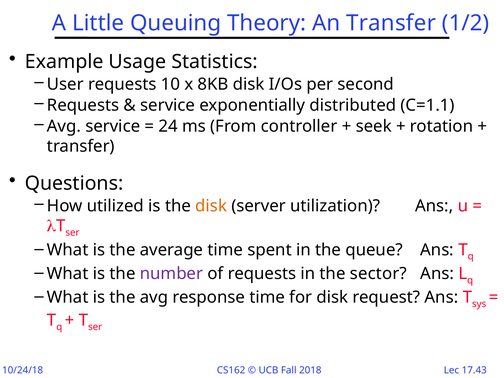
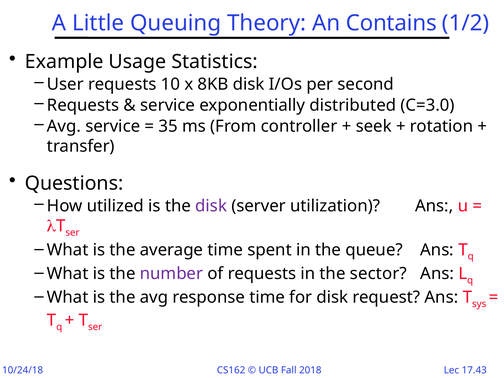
An Transfer: Transfer -> Contains (391, 23)
C=1.1: C=1.1 -> C=3.0 (428, 105)
24: 24 -> 35 (168, 126)
disk colour: orange -> purple (211, 206)
